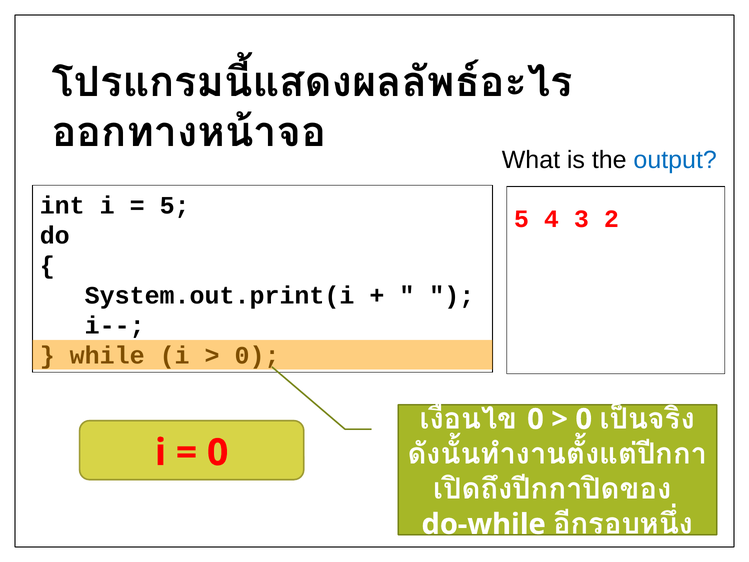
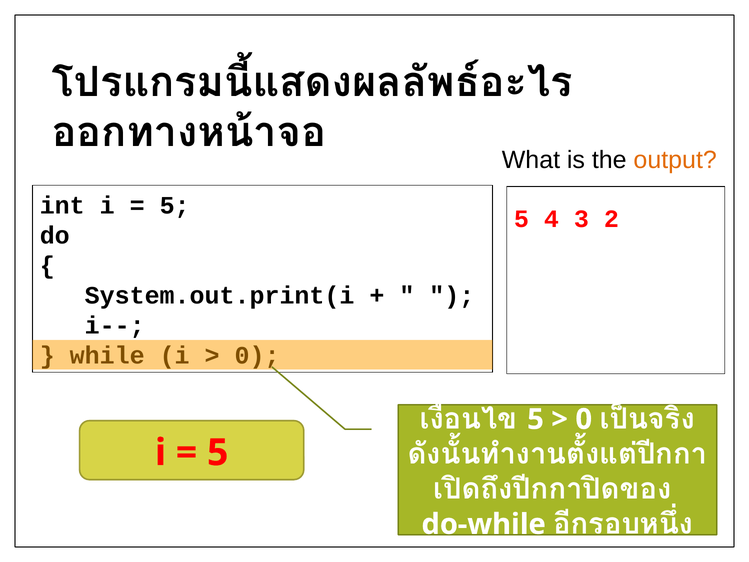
output colour: blue -> orange (675, 160)
0: 0 -> 5 (535, 419)
0: 0 -> 5 (218, 453)
